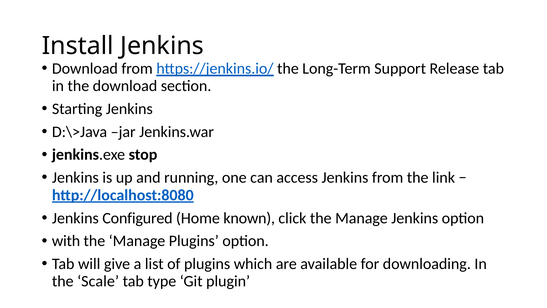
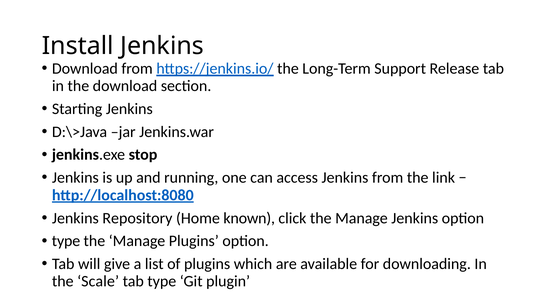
Configured: Configured -> Repository (137, 218)
with: with -> type (66, 241)
